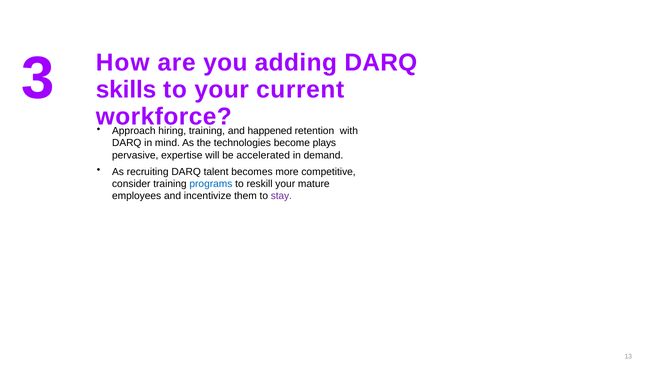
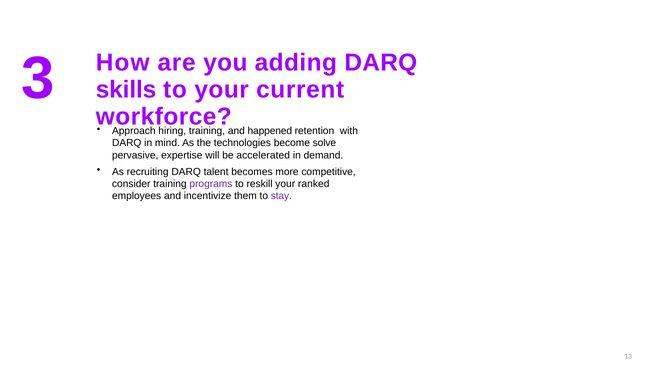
plays: plays -> solve (324, 143)
programs colour: blue -> purple (211, 184)
mature: mature -> ranked (314, 184)
